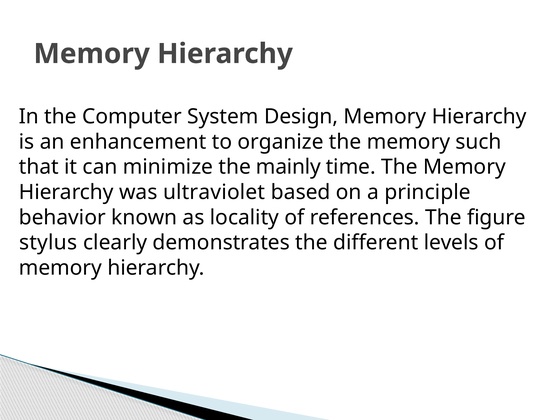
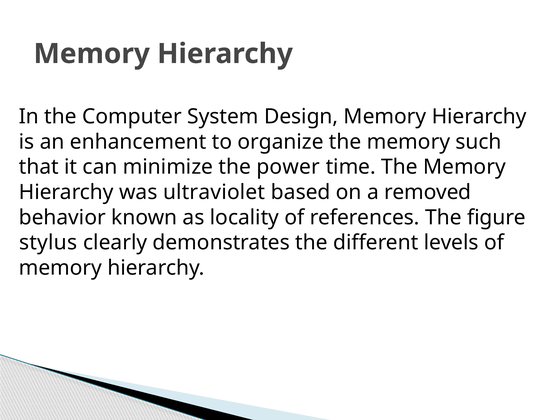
mainly: mainly -> power (288, 167)
principle: principle -> removed (428, 192)
